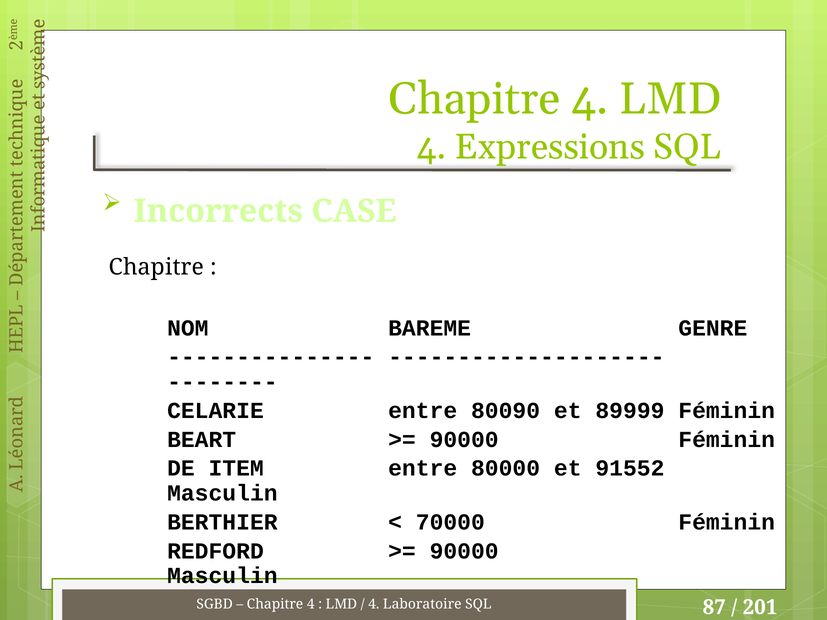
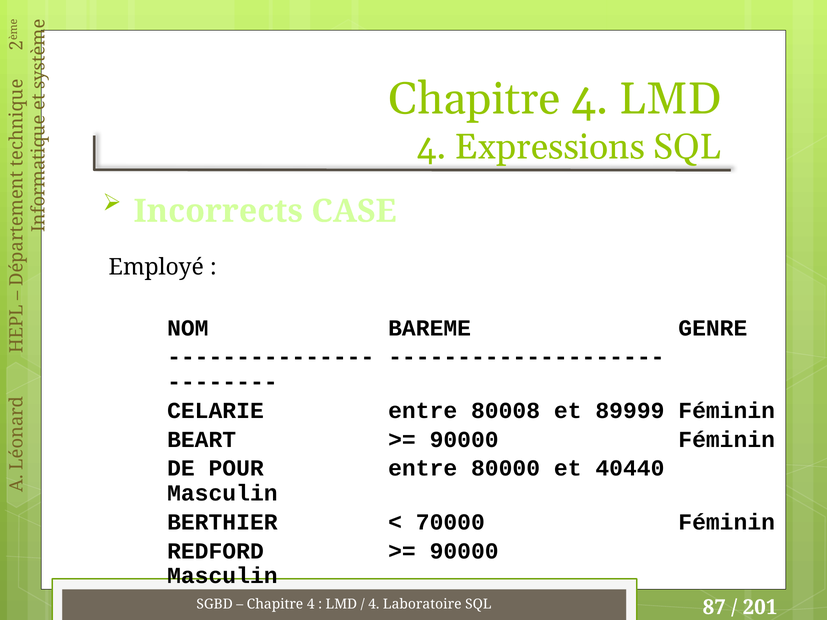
Chapitre: Chapitre -> Employé (157, 268)
80090: 80090 -> 80008 (506, 411)
ITEM: ITEM -> POUR (236, 469)
91552: 91552 -> 40440 (630, 469)
